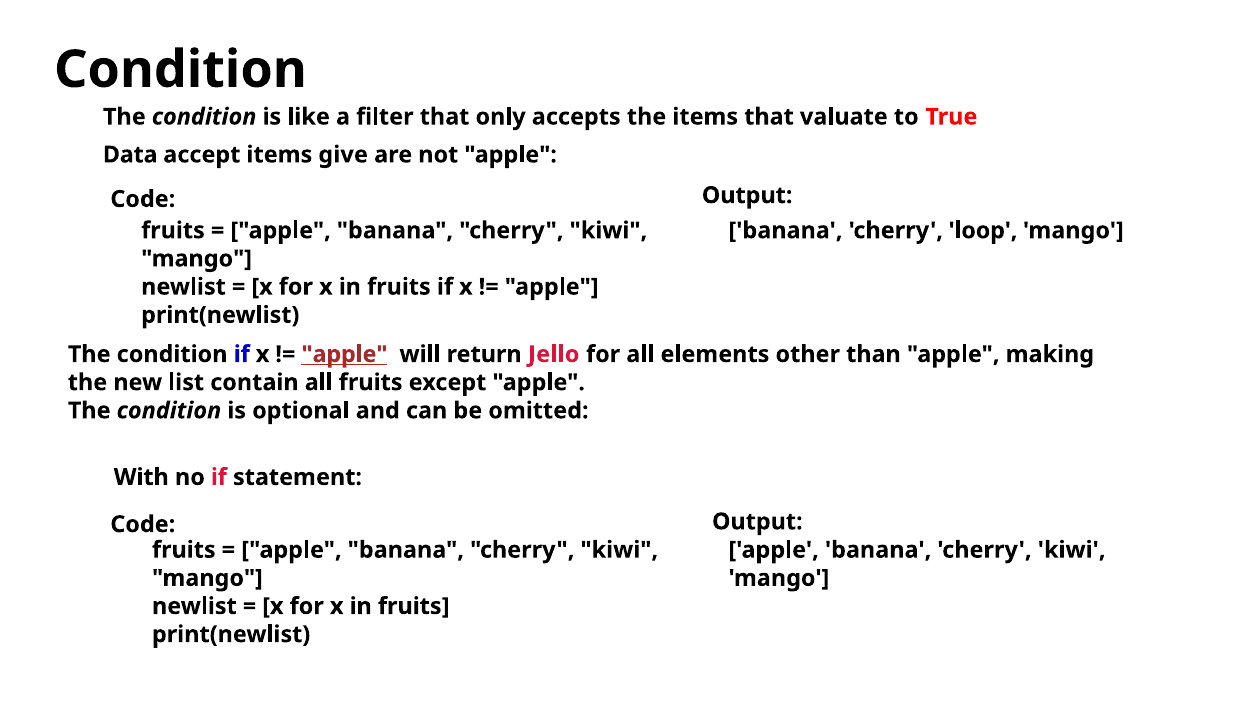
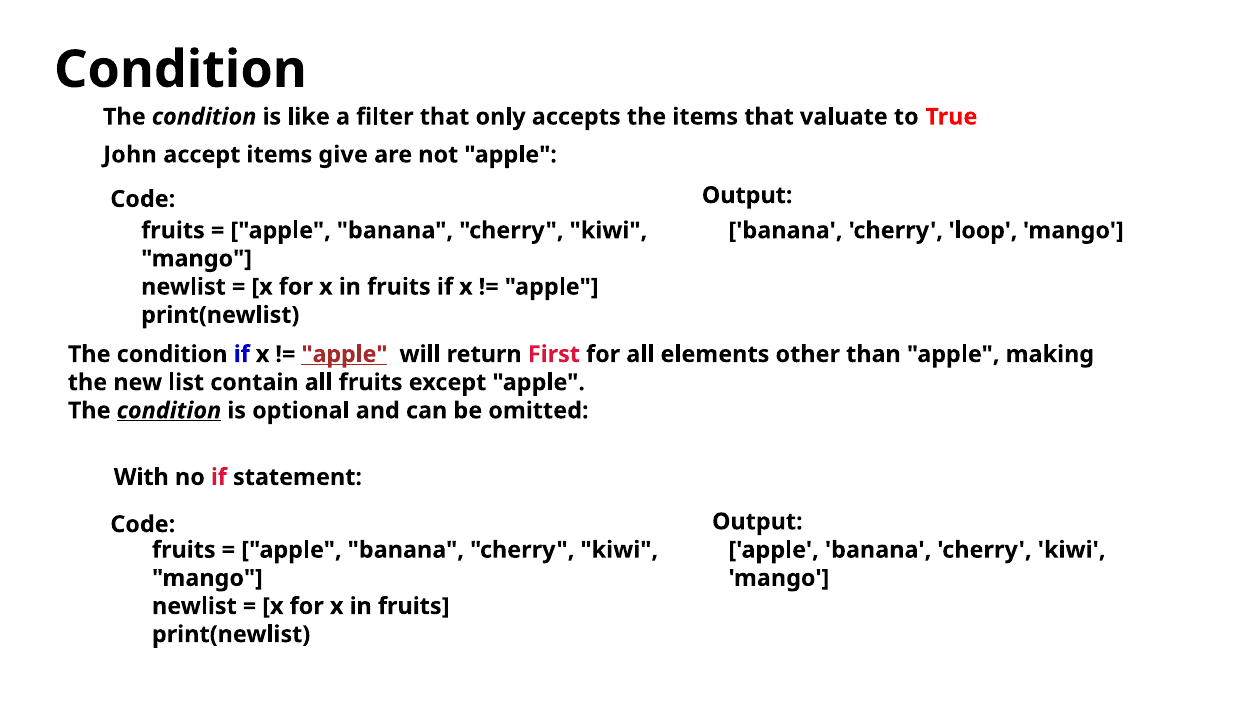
Data: Data -> John (130, 155)
Jello: Jello -> First (554, 354)
condition underline: none -> present (169, 410)
